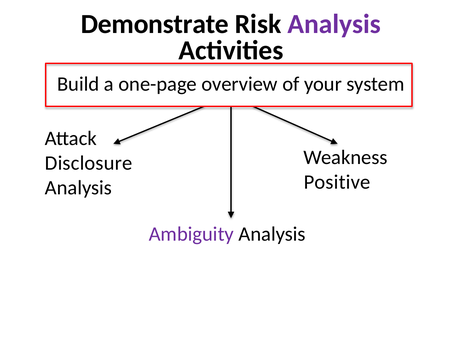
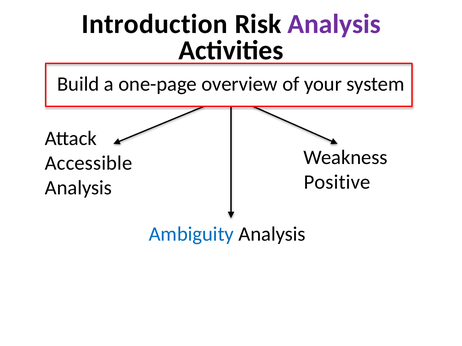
Demonstrate: Demonstrate -> Introduction (155, 24)
Disclosure: Disclosure -> Accessible (89, 163)
Ambiguity colour: purple -> blue (191, 235)
